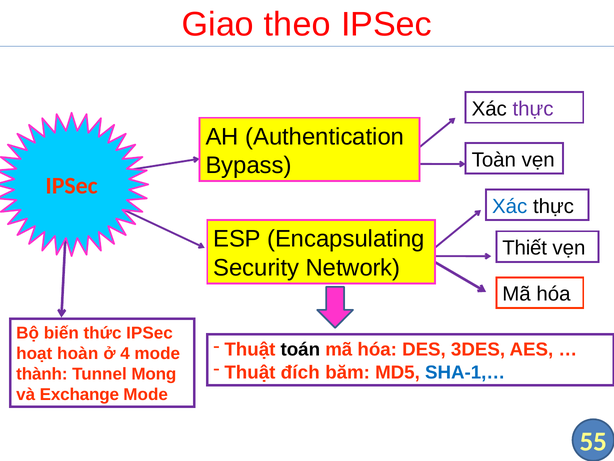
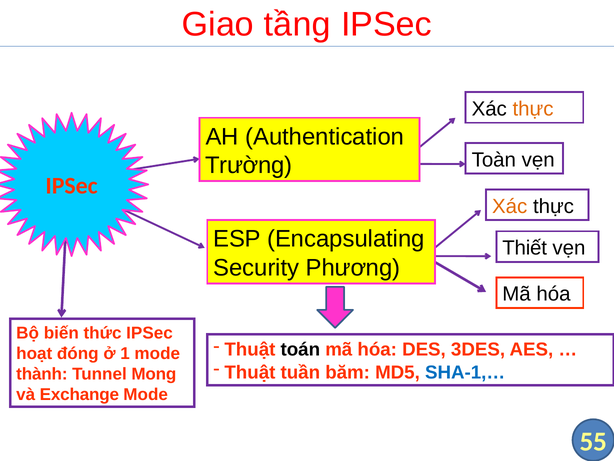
theo: theo -> tầng (297, 24)
thực colour: purple -> orange (533, 109)
Bypass: Bypass -> Trường (249, 165)
Xác colour: blue -> orange (510, 206)
Network: Network -> Phương (353, 267)
hoàn: hoàn -> đóng (78, 353)
4: 4 -> 1 (125, 353)
đích: đích -> tuần (300, 372)
